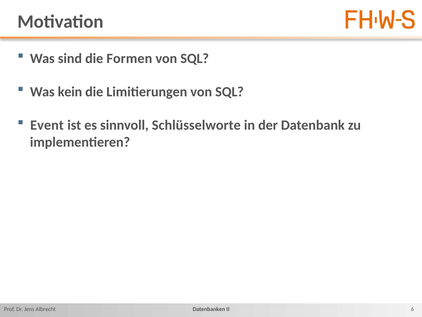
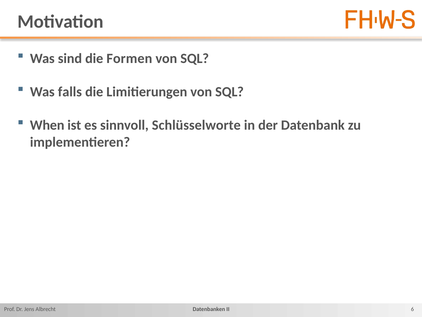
kein: kein -> falls (70, 92)
Event: Event -> When (47, 125)
